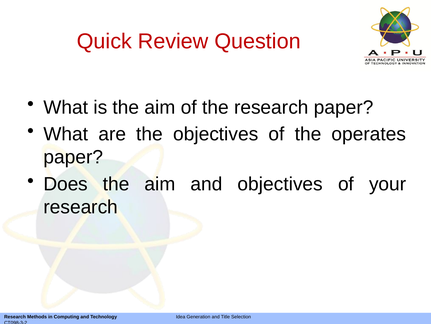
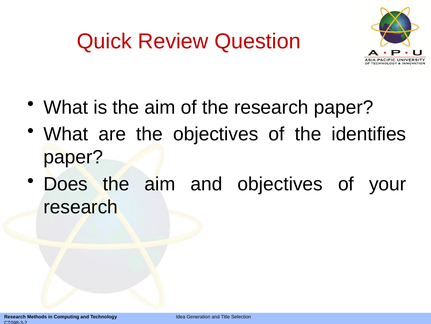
operates: operates -> identifies (369, 134)
